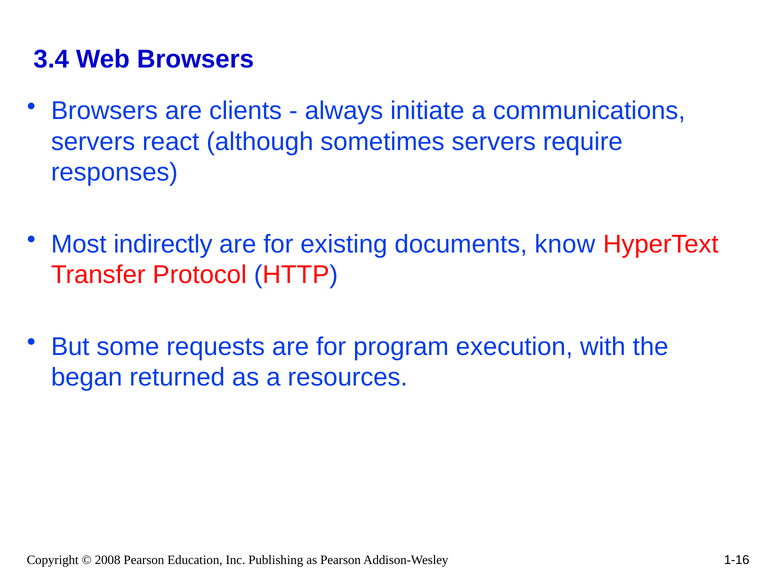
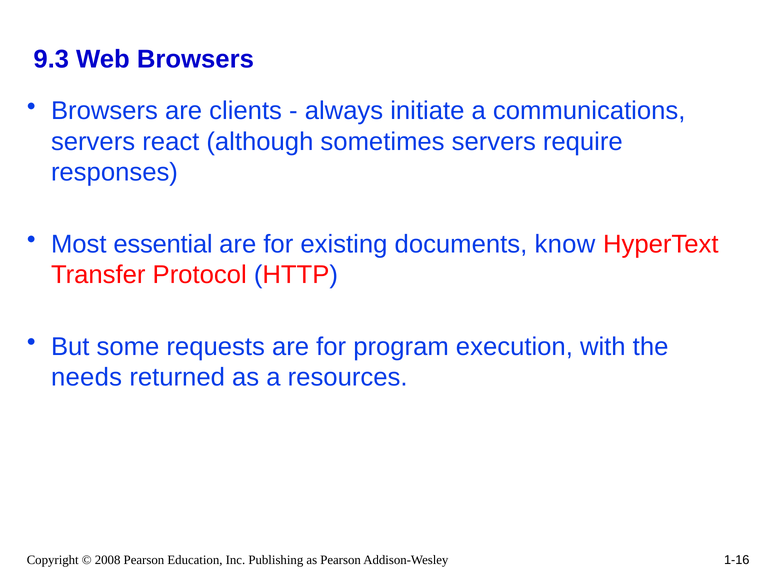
3.4: 3.4 -> 9.3 (51, 60)
indirectly: indirectly -> essential (163, 244)
began: began -> needs (87, 378)
